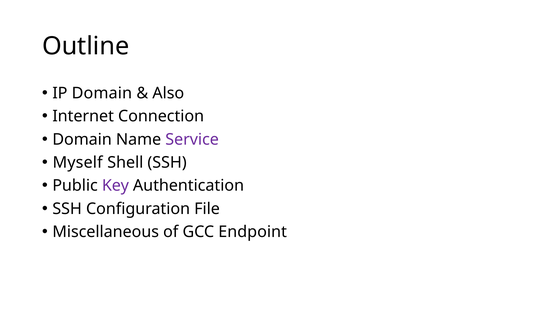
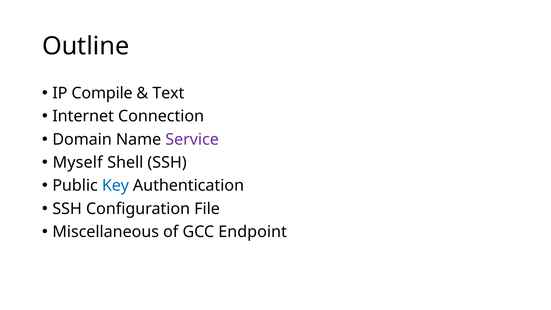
IP Domain: Domain -> Compile (102, 93)
Also: Also -> Text (168, 93)
Key colour: purple -> blue (115, 186)
